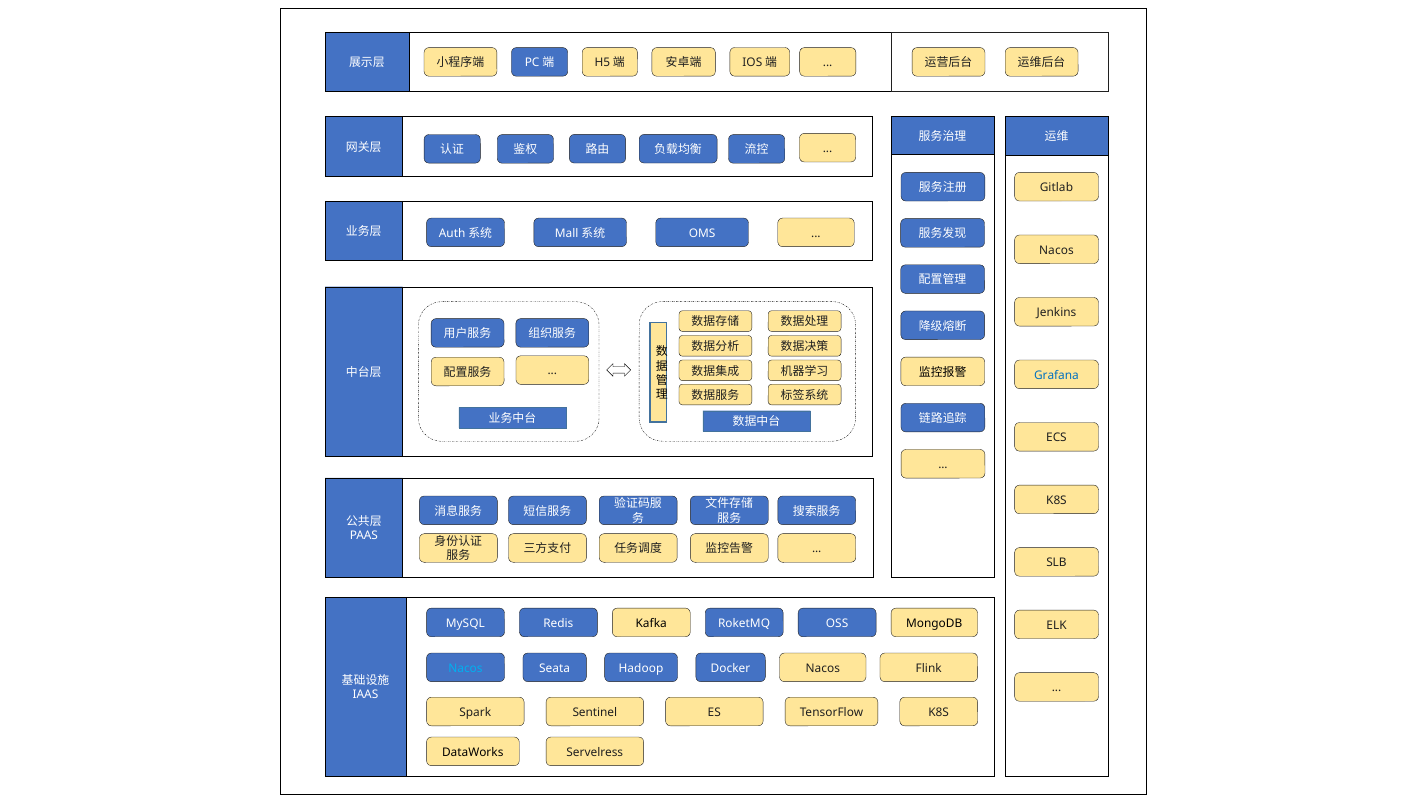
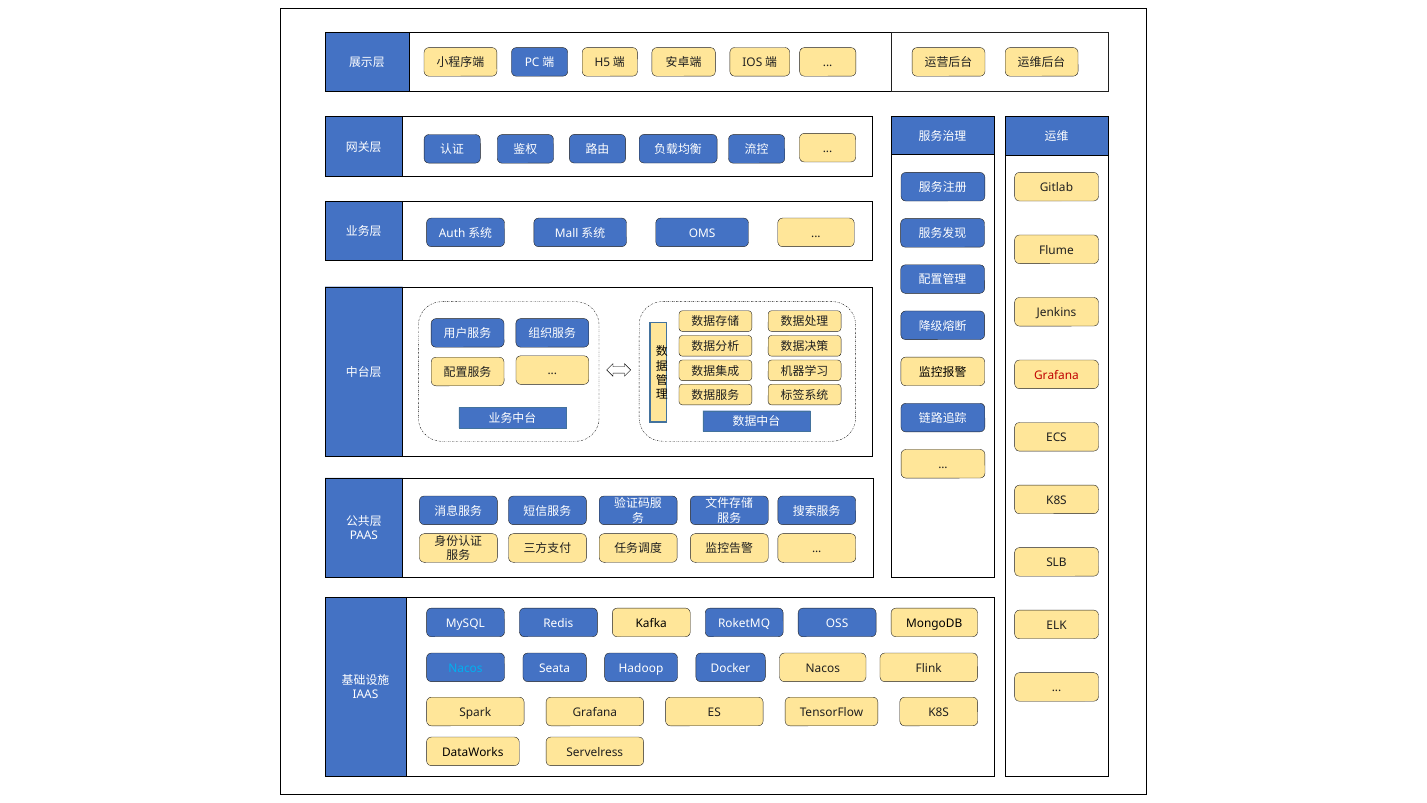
Nacos: Nacos -> Flume (1056, 250)
Grafana colour: blue -> red (1056, 375)
Sentinel: Sentinel -> Grafana (595, 712)
